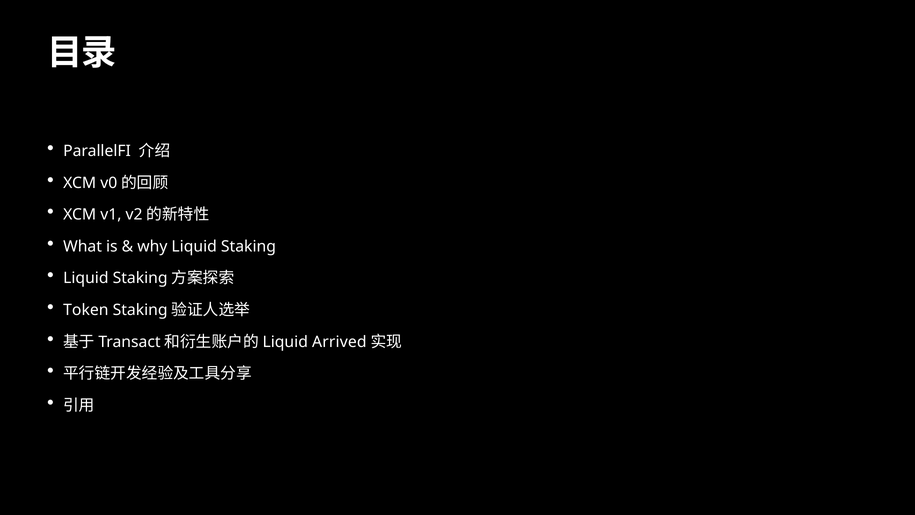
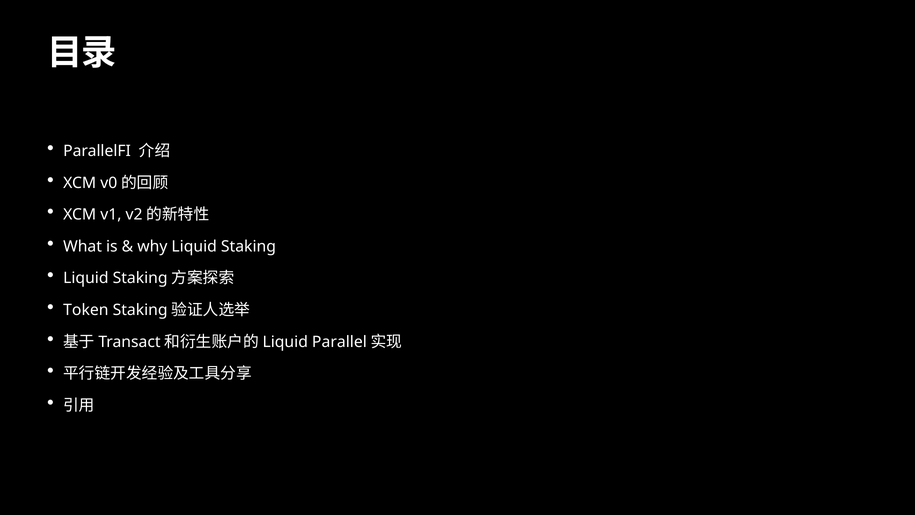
Arrived: Arrived -> Parallel (339, 342)
